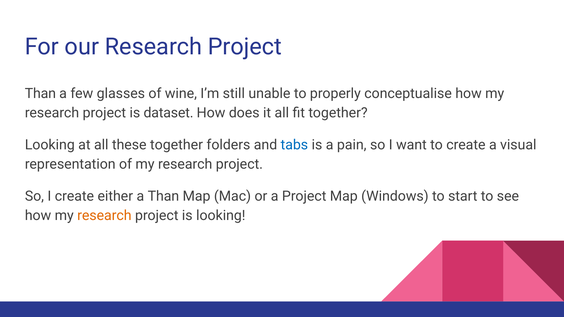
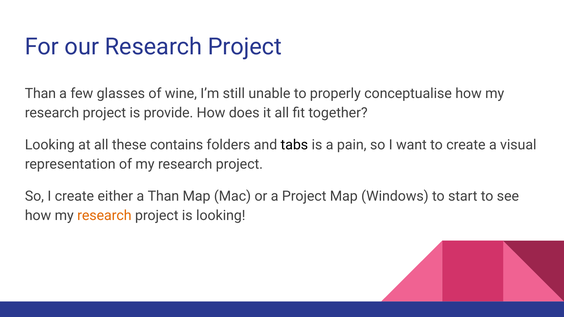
dataset: dataset -> provide (168, 113)
these together: together -> contains (177, 145)
tabs colour: blue -> black (294, 145)
